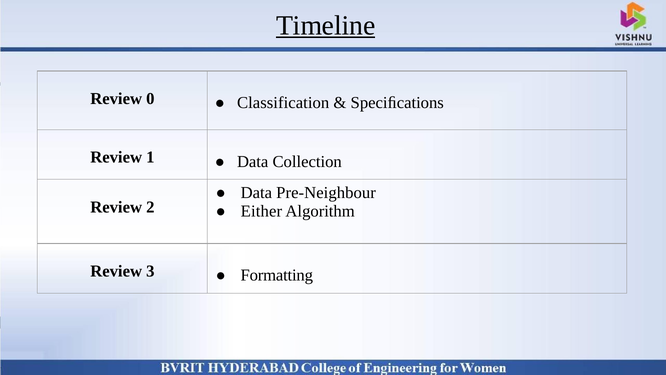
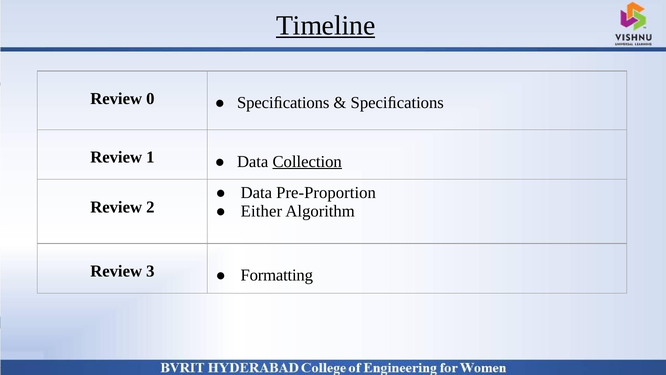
Classification: Classification -> Speciﬁcations (283, 103)
Collection underline: none -> present (307, 161)
Pre-Neighbour: Pre-Neighbour -> Pre-Proportion (326, 193)
